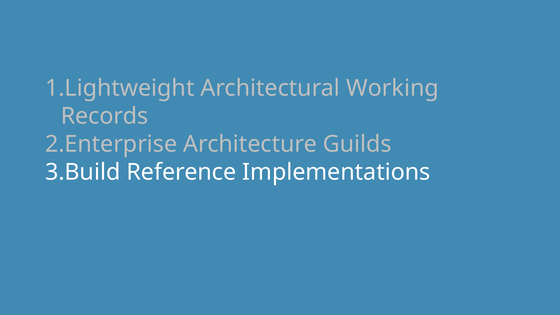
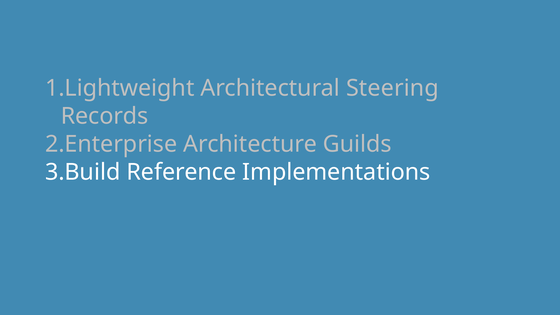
Working: Working -> Steering (392, 88)
